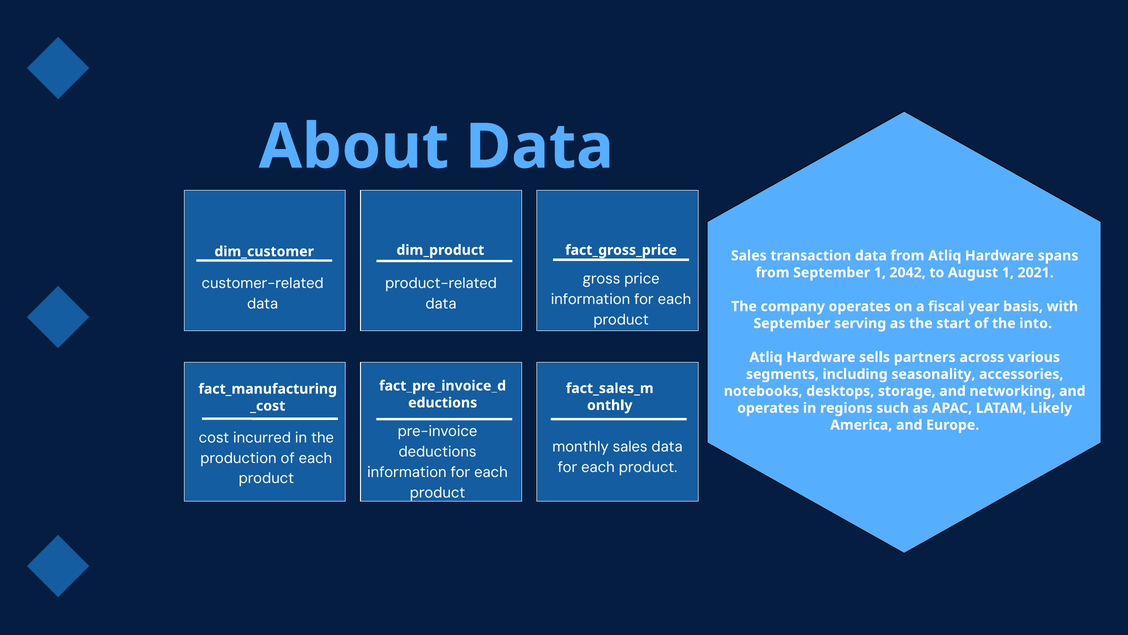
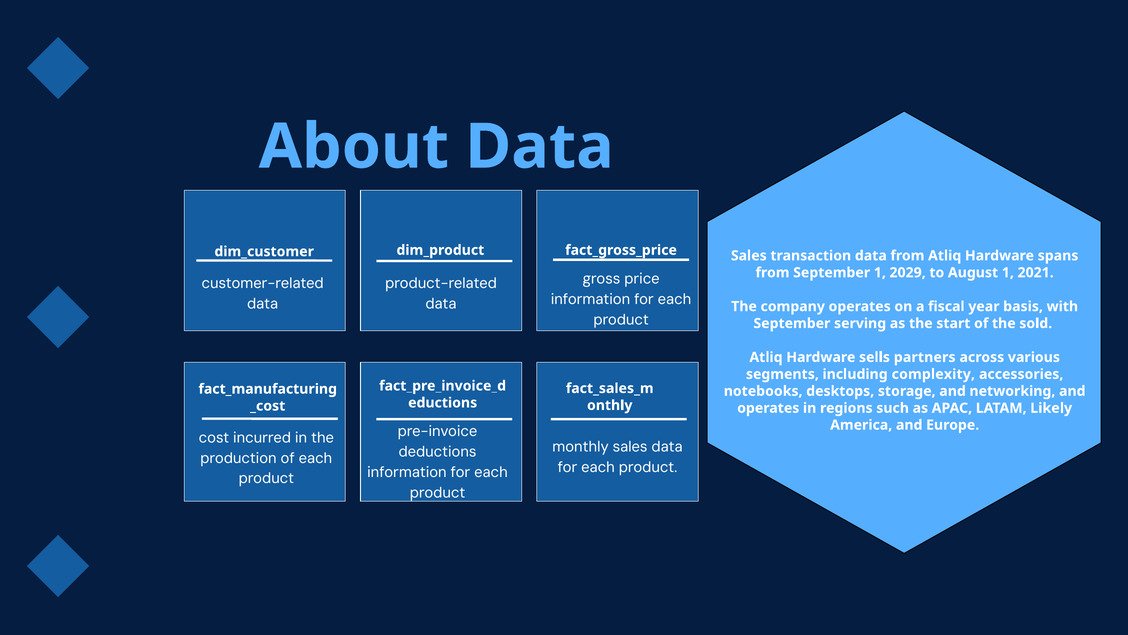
2042: 2042 -> 2029 (908, 272)
into: into -> sold (1036, 323)
seasonality: seasonality -> complexity (933, 374)
